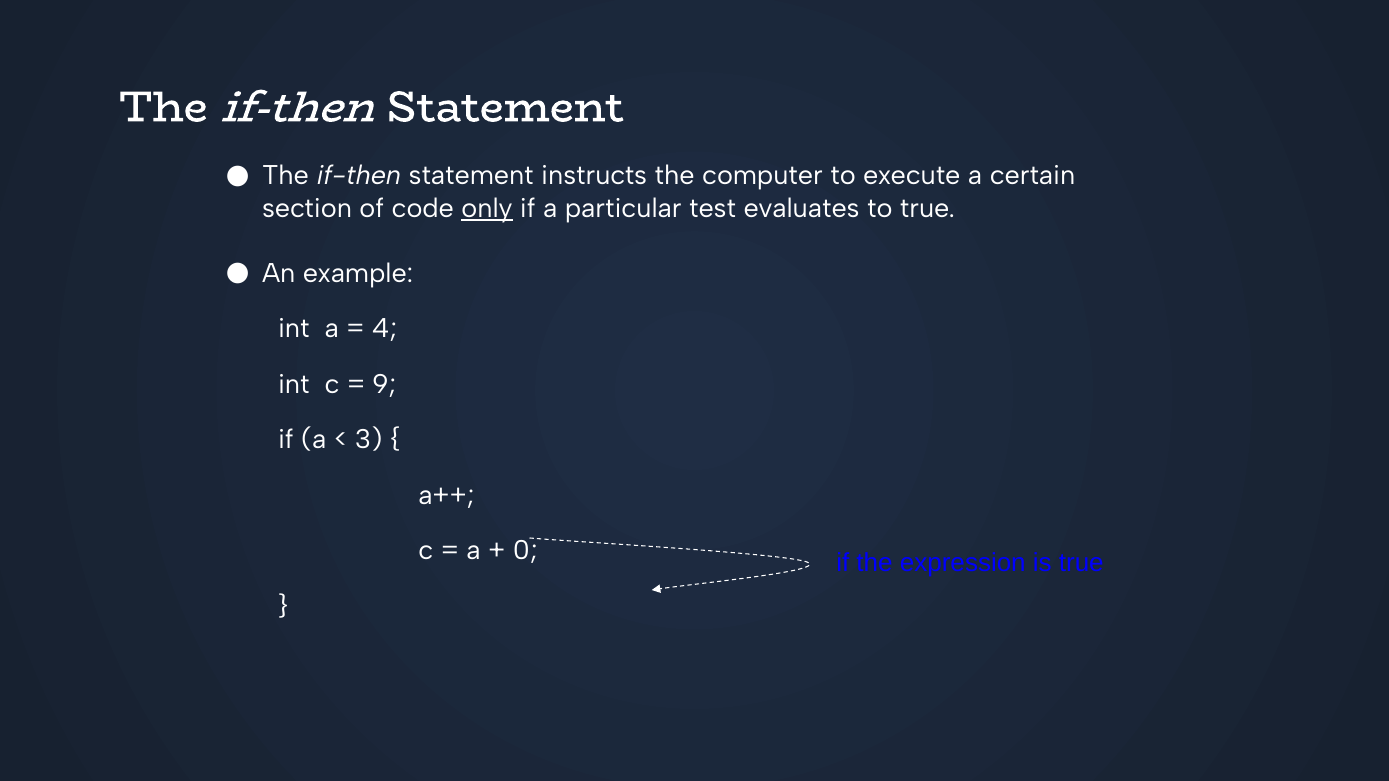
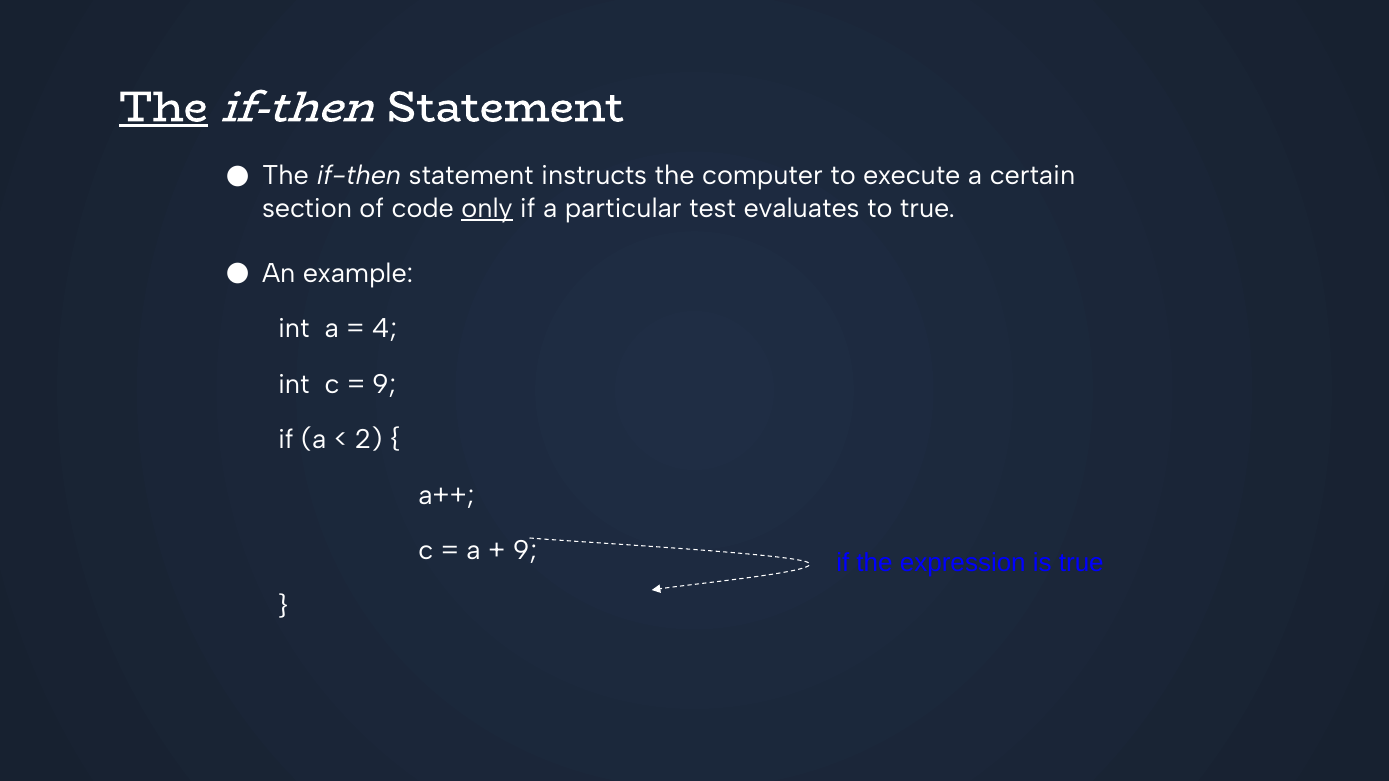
The underline: none -> present (163, 107)
3: 3 -> 2 (369, 440)
0: 0 -> 9 (525, 551)
